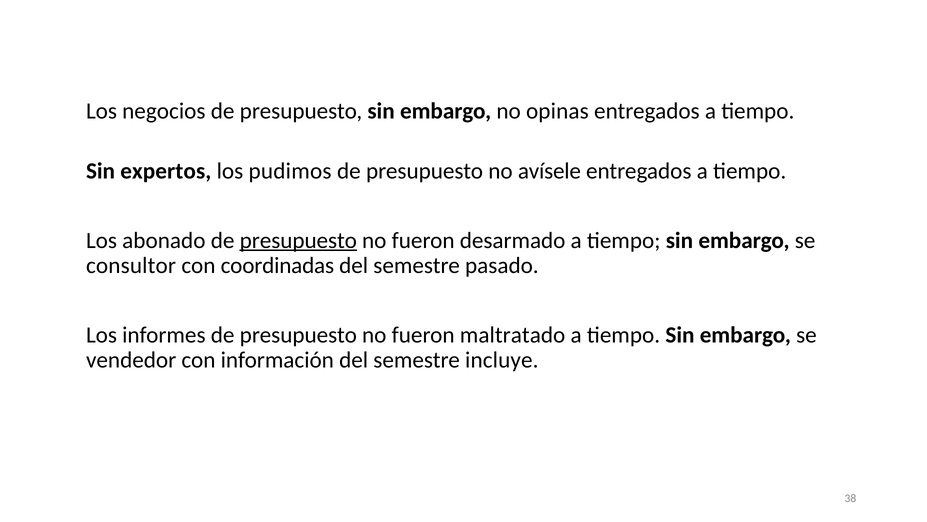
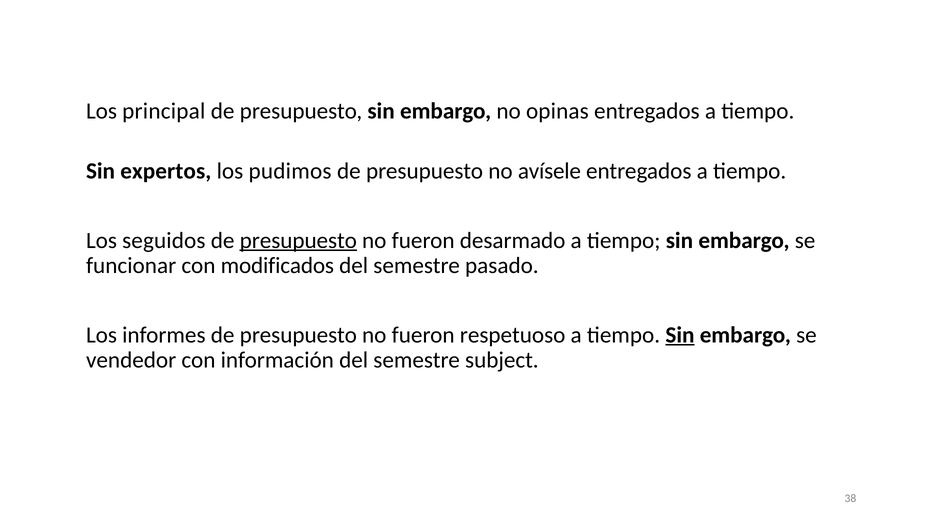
negocios: negocios -> principal (164, 111)
abonado: abonado -> seguidos (164, 240)
consultor: consultor -> funcionar (131, 265)
coordinadas: coordinadas -> modificados (277, 265)
maltratado: maltratado -> respetuoso (513, 335)
Sin underline: none -> present (680, 335)
incluye: incluye -> subject (502, 360)
